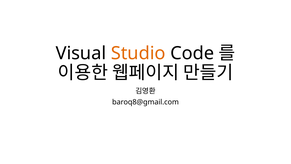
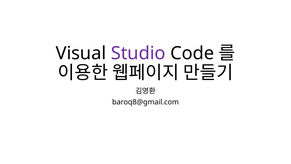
Studio colour: orange -> purple (138, 53)
